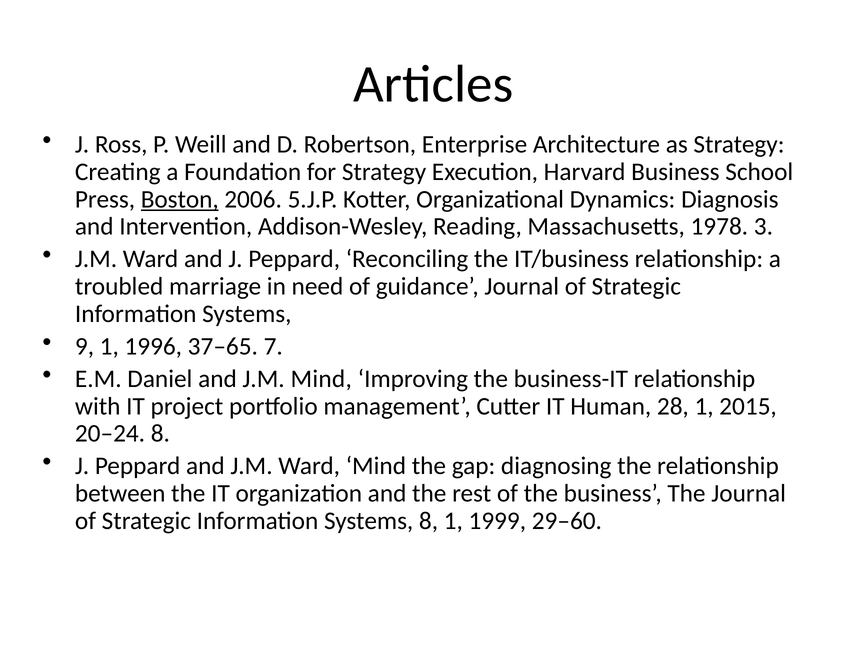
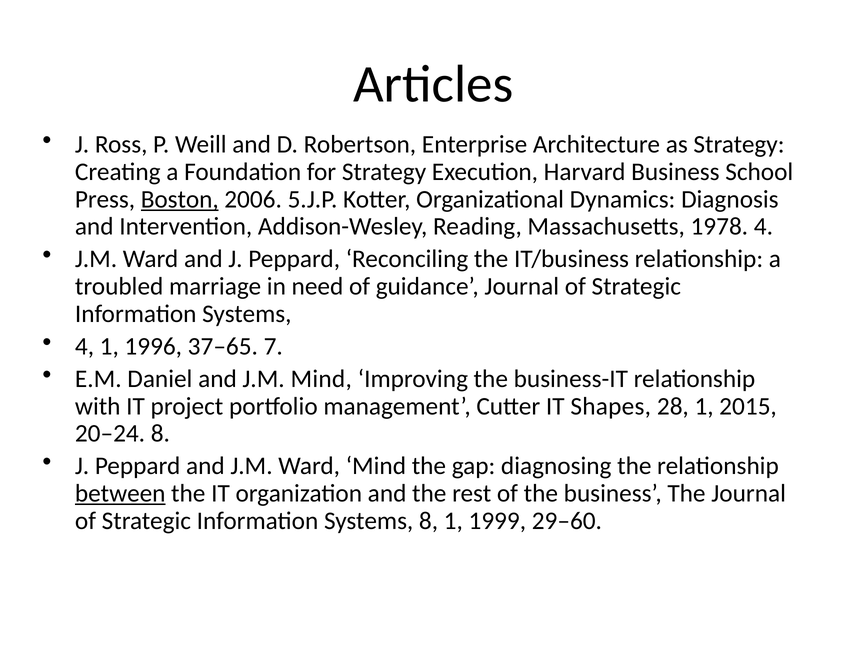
1978 3: 3 -> 4 (763, 226)
9: 9 -> 4 (85, 346)
Human: Human -> Shapes (611, 406)
between underline: none -> present (120, 493)
